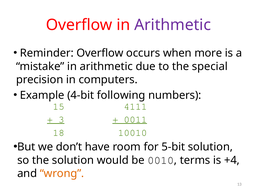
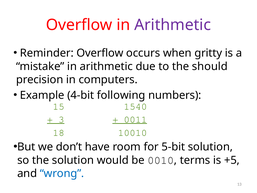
more: more -> gritty (208, 53)
special: special -> should (210, 66)
4111: 4111 -> 1540 (136, 106)
+4: +4 -> +5 (232, 160)
wrong colour: orange -> blue (62, 173)
